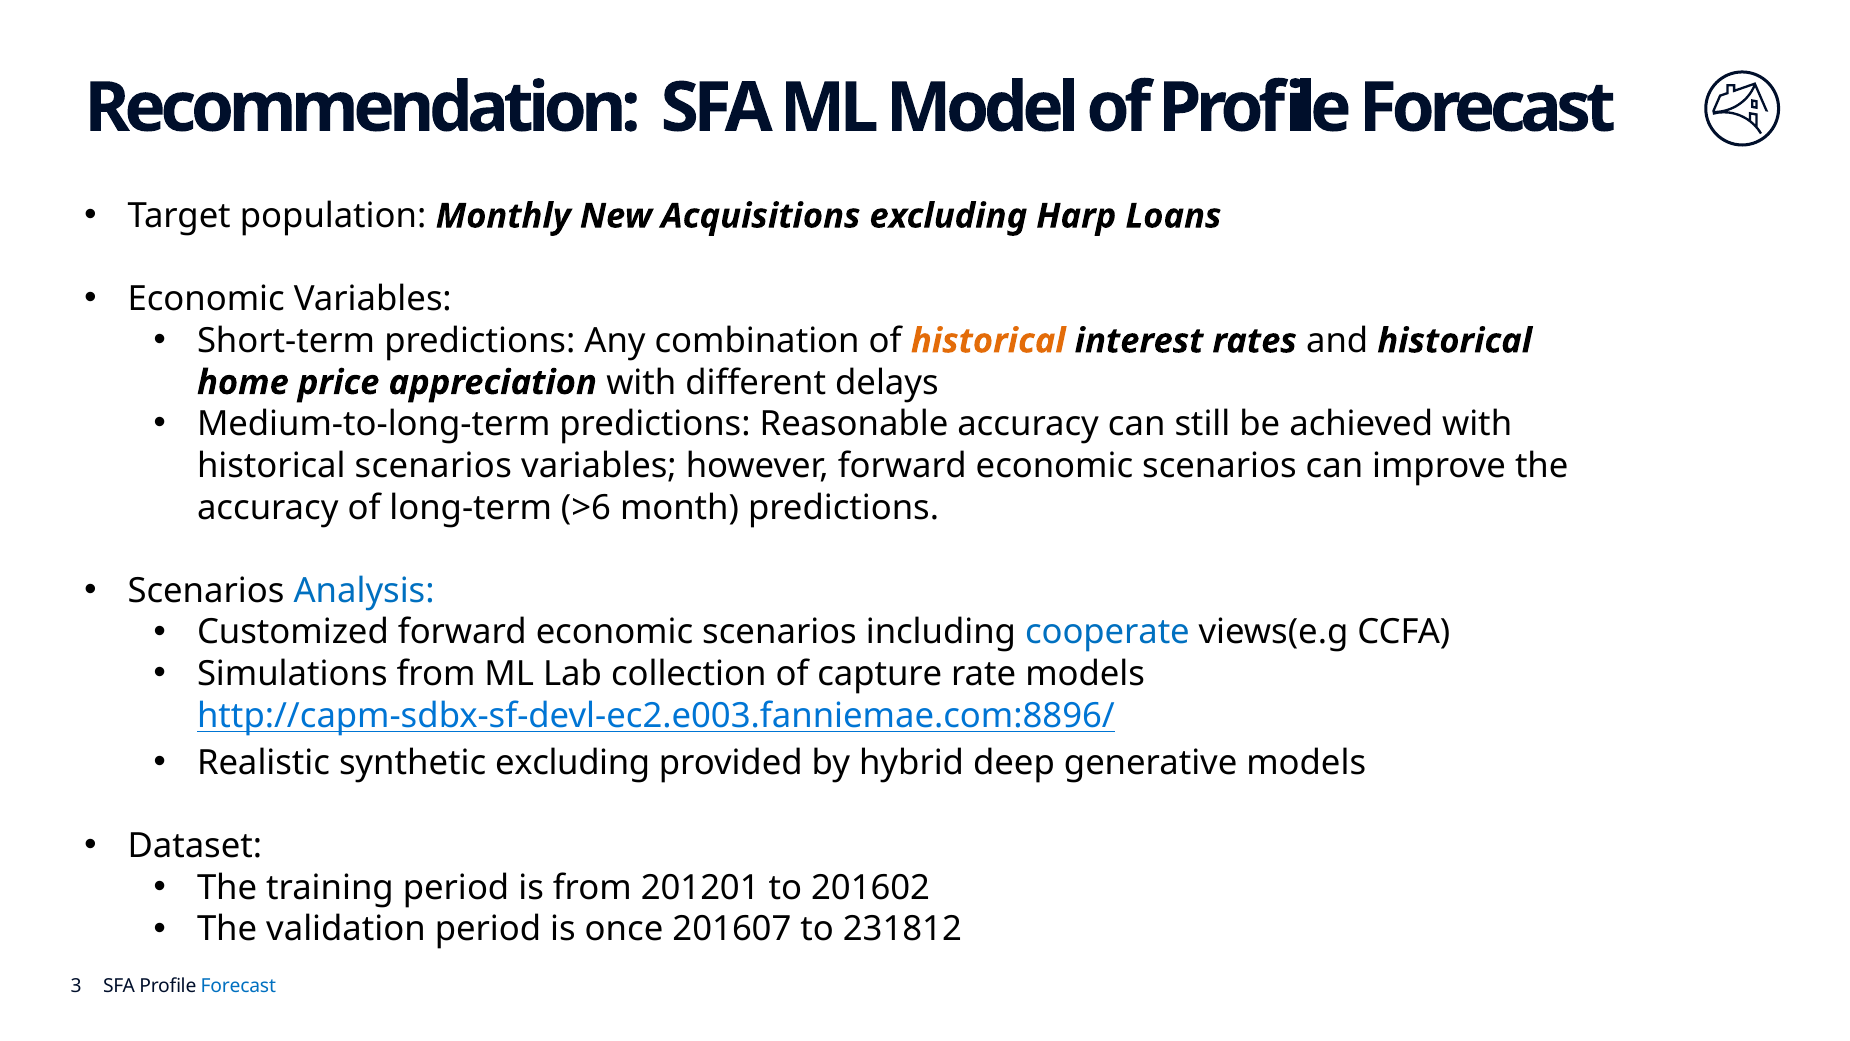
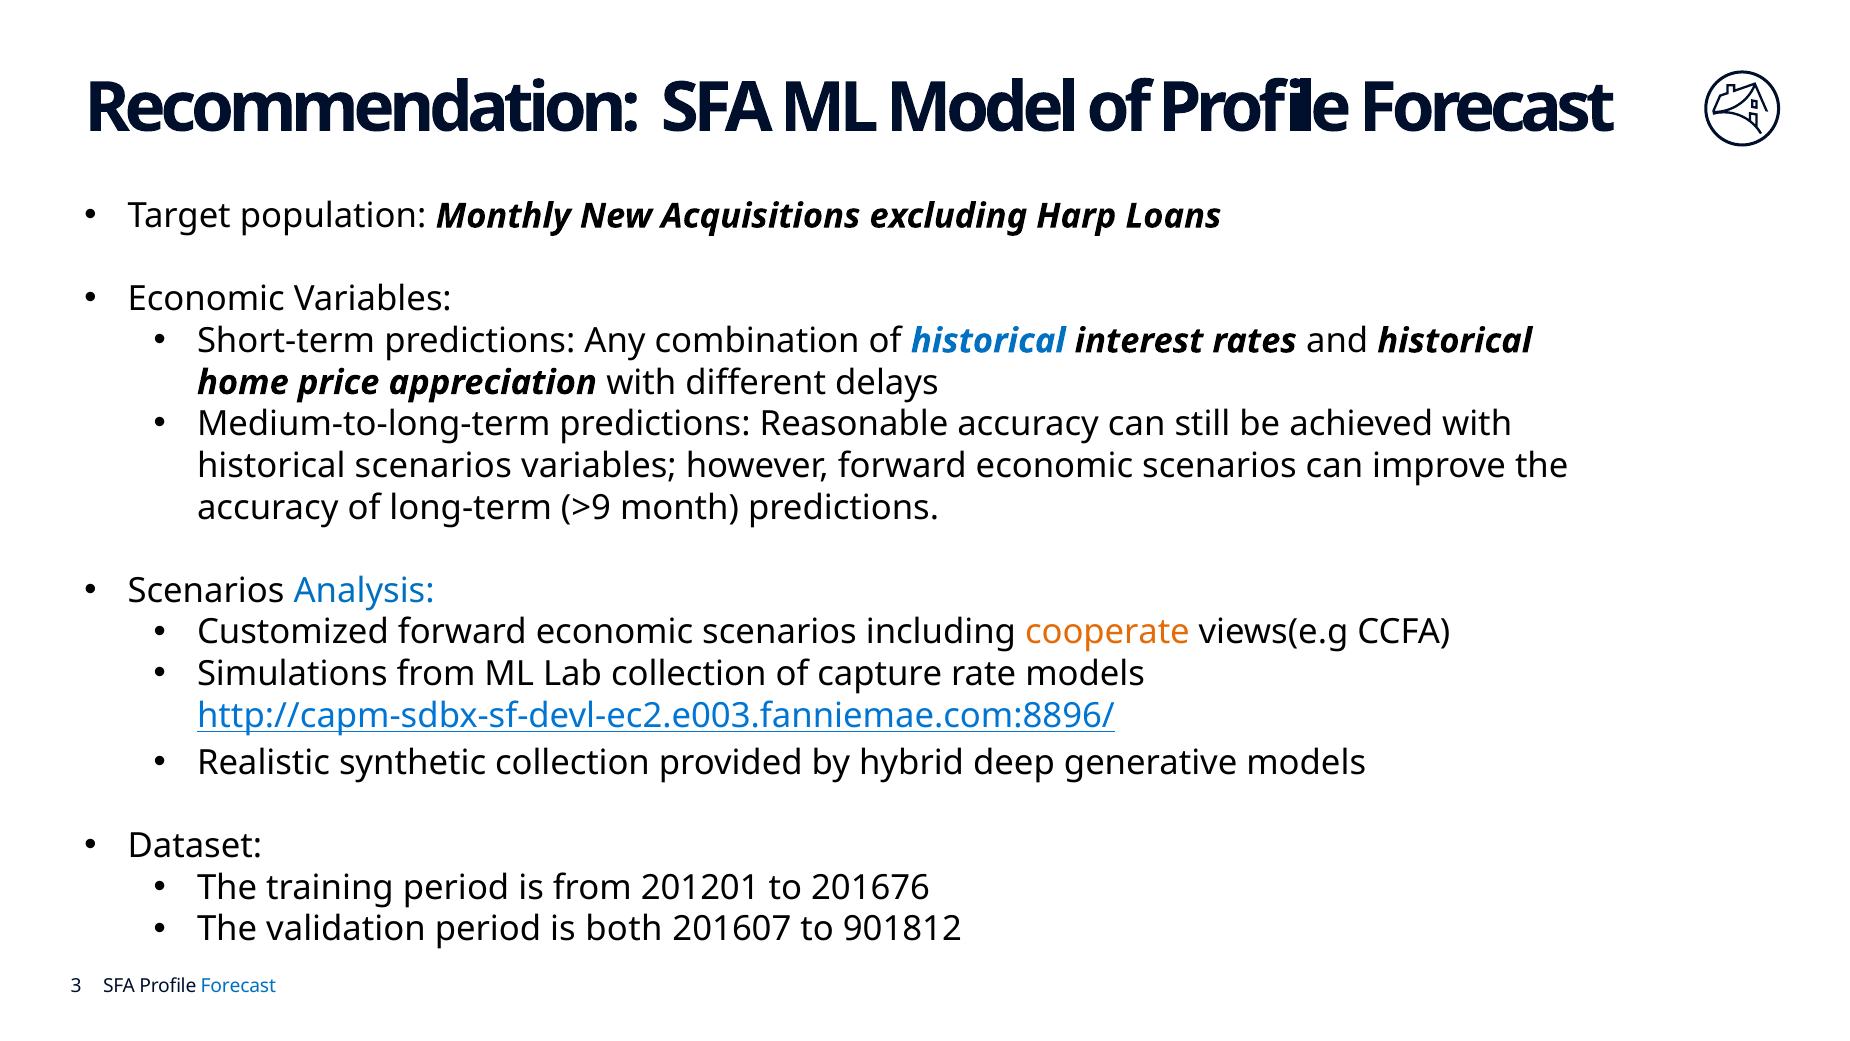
historical colour: orange -> blue (988, 341)
>6: >6 -> >9 (586, 507)
cooperate colour: blue -> orange (1107, 632)
synthetic excluding: excluding -> collection (573, 763)
201602: 201602 -> 201676 (871, 888)
once: once -> both (624, 929)
231812: 231812 -> 901812 (902, 929)
